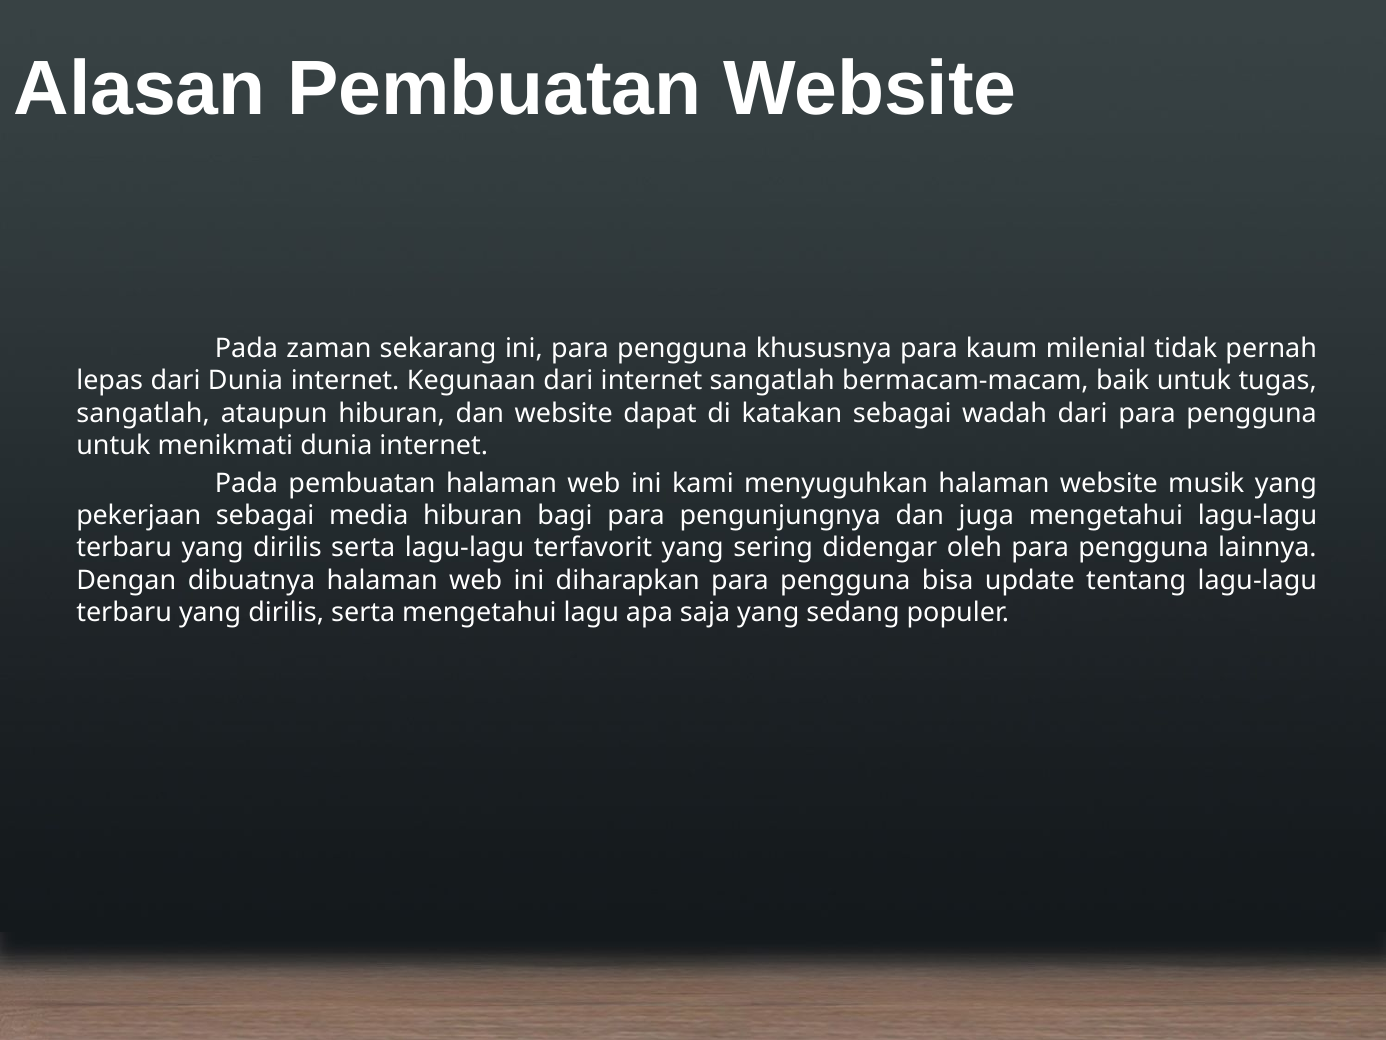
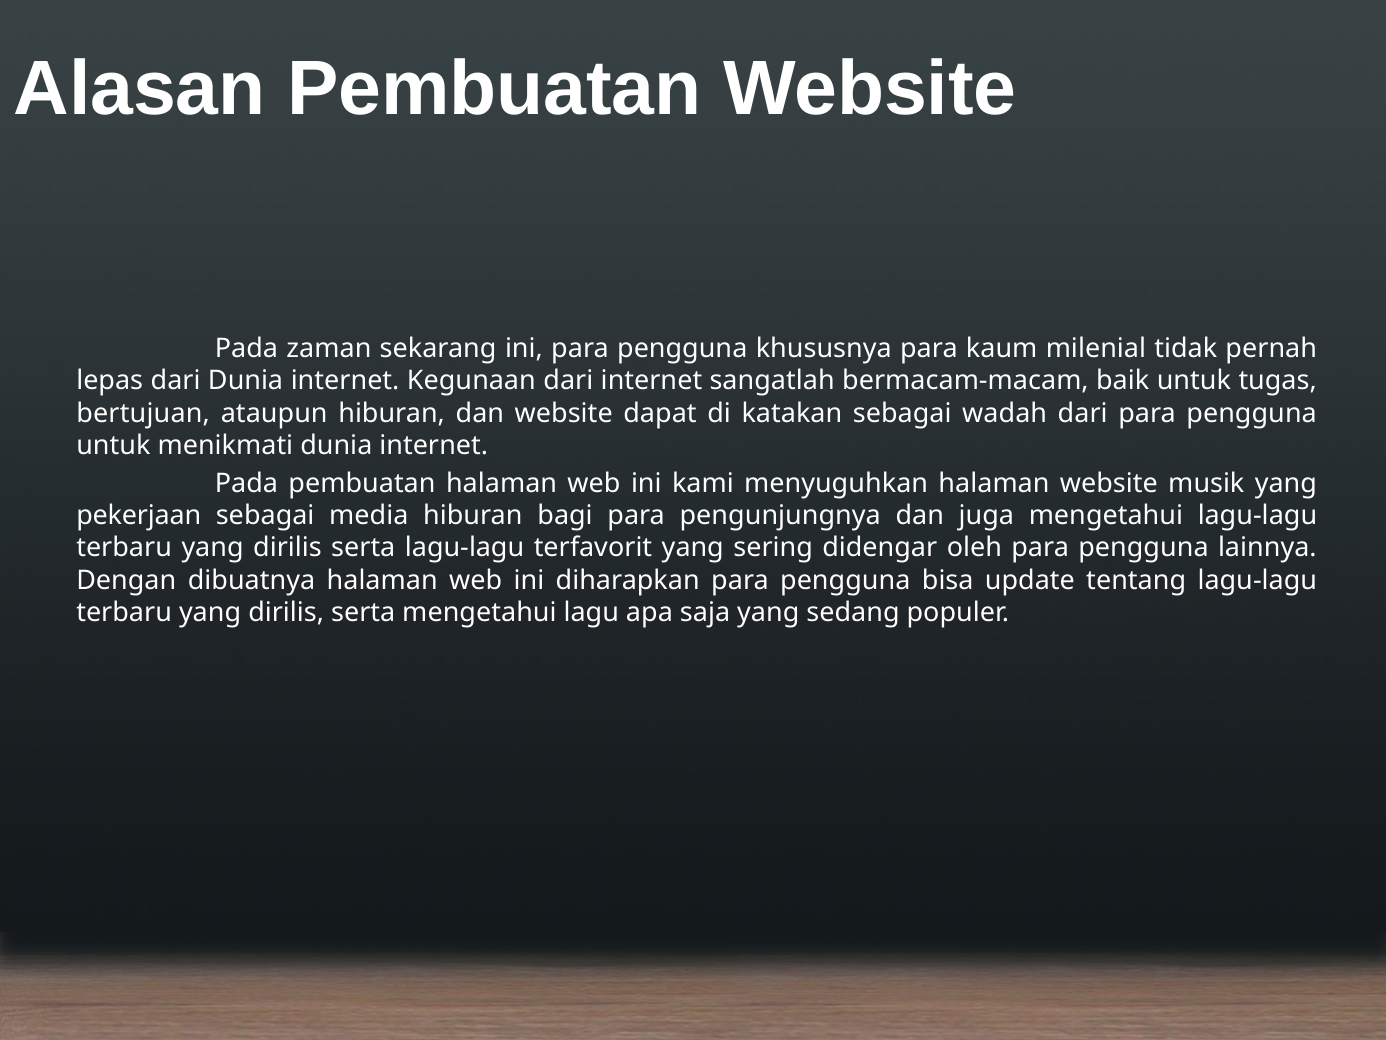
sangatlah: sangatlah -> bertujuan (143, 413)
